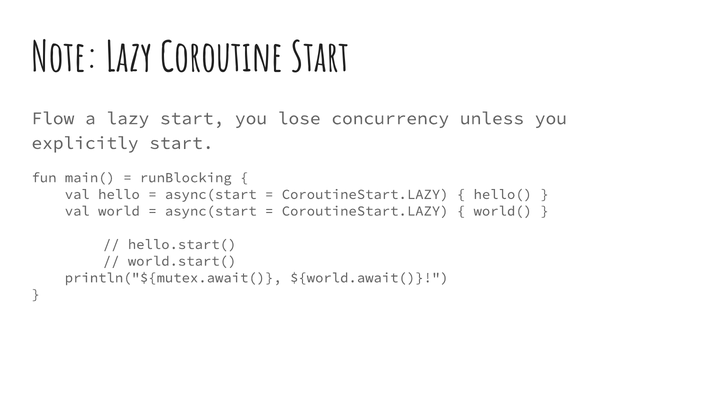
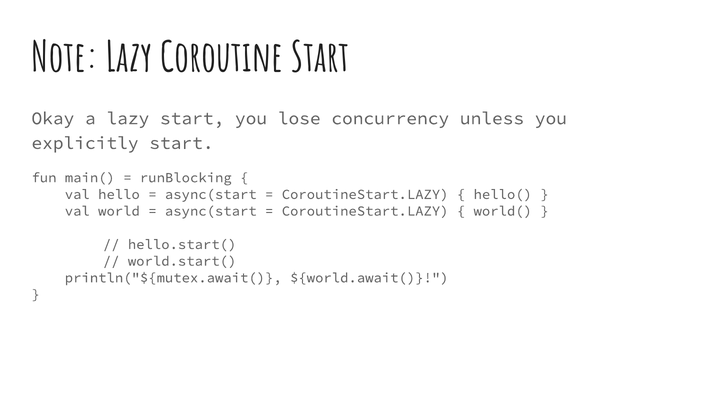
Flow: Flow -> Okay (53, 118)
